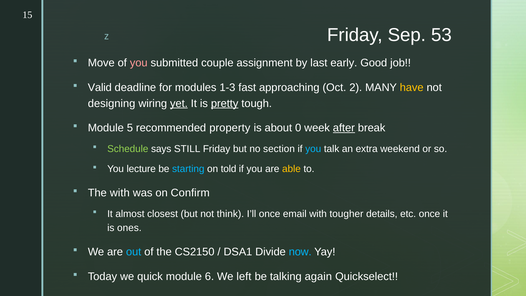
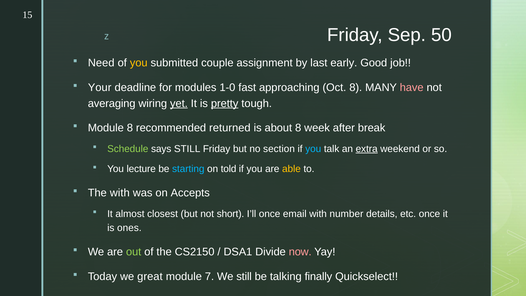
53: 53 -> 50 (442, 35)
Move: Move -> Need (101, 63)
you colour: pink -> yellow (139, 63)
Valid: Valid -> Your (100, 88)
1-3: 1-3 -> 1-0 (227, 88)
Oct 2: 2 -> 8 (356, 88)
have colour: yellow -> pink (412, 88)
designing: designing -> averaging (112, 103)
Module 5: 5 -> 8 (130, 128)
property: property -> returned (230, 128)
about 0: 0 -> 8 (298, 128)
after underline: present -> none (344, 128)
extra underline: none -> present (367, 149)
Confirm: Confirm -> Accepts (190, 193)
think: think -> short (230, 214)
tougher: tougher -> number (346, 214)
out colour: light blue -> light green (134, 252)
now colour: light blue -> pink (300, 252)
quick: quick -> great (150, 276)
6: 6 -> 7 (209, 276)
We left: left -> still (244, 276)
again: again -> finally (318, 276)
